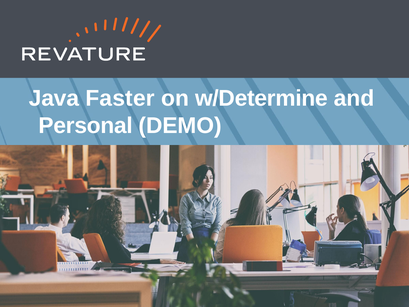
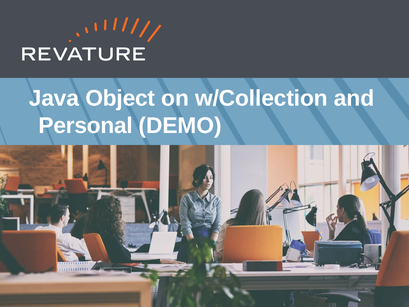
Faster: Faster -> Object (120, 98)
w/Determine: w/Determine -> w/Collection (261, 98)
